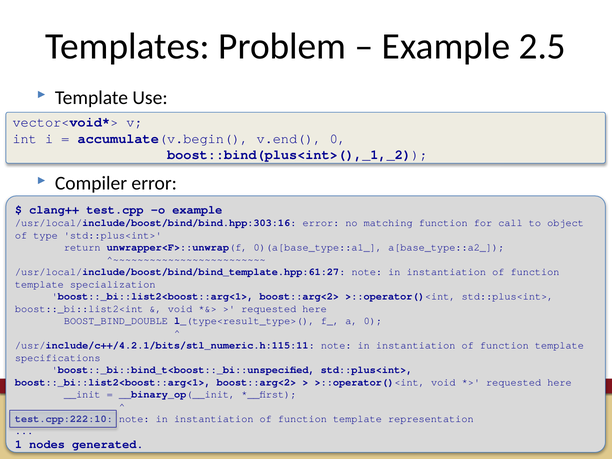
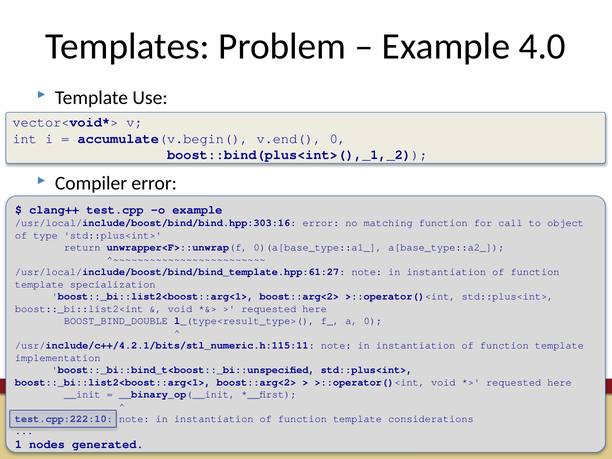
2.5: 2.5 -> 4.0 (542, 46)
specifications: specifications -> implementation (58, 358)
representation: representation -> considerations (431, 419)
